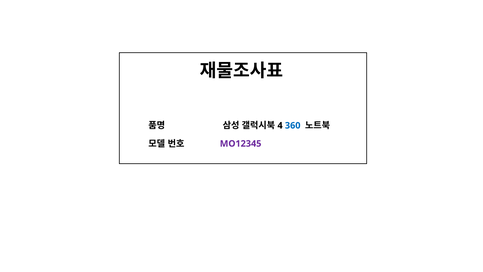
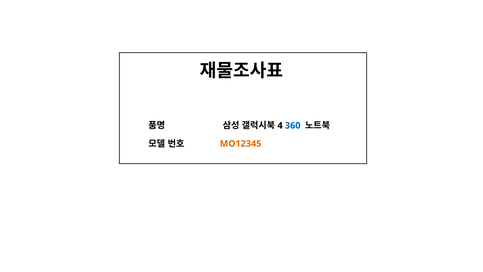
MO12345 colour: purple -> orange (241, 143)
